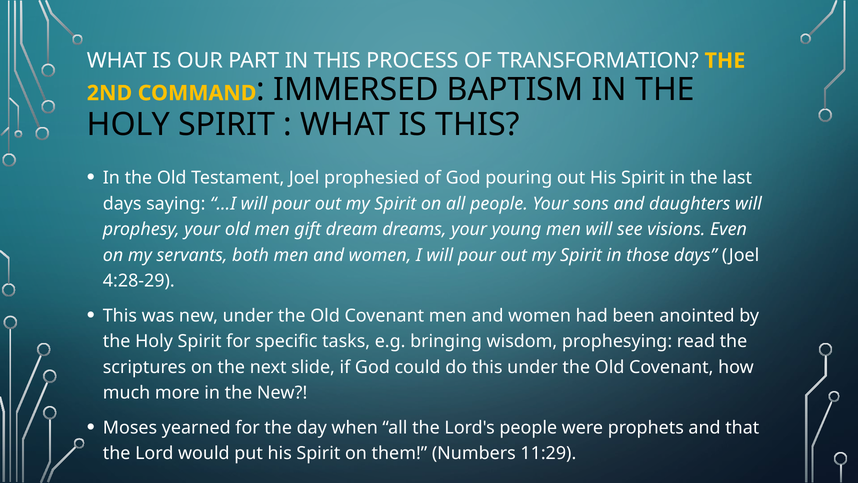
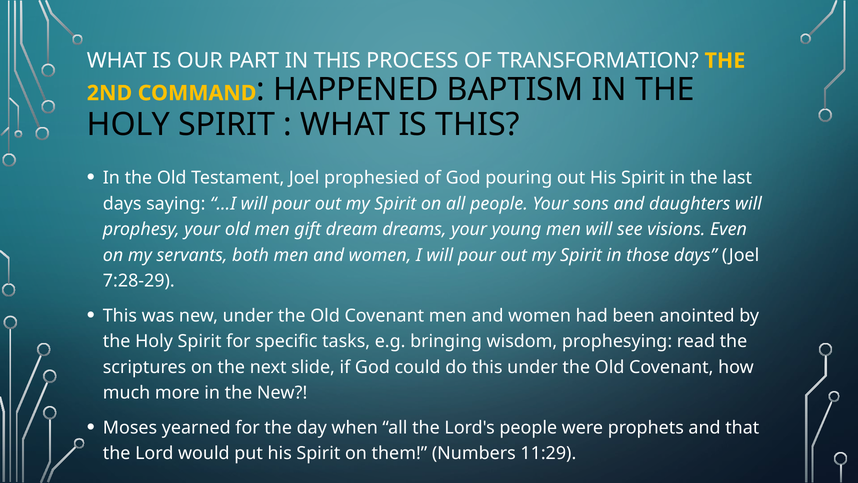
IMMERSED: IMMERSED -> HAPPENED (356, 90)
4:28-29: 4:28-29 -> 7:28-29 (139, 281)
